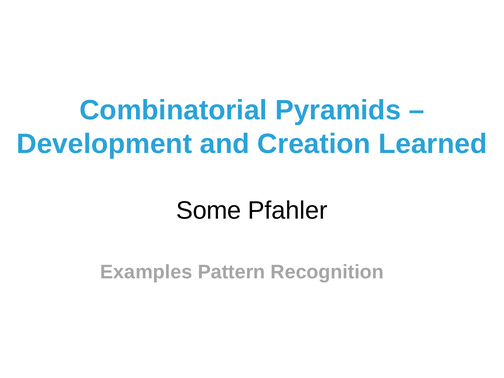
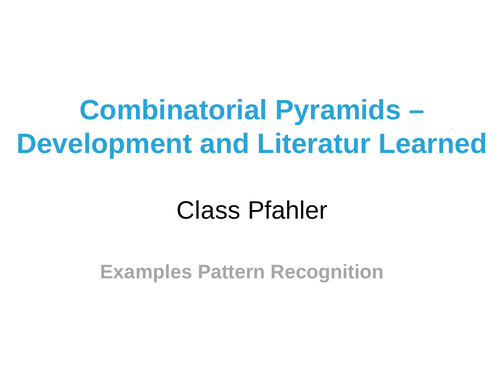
Creation: Creation -> Literatur (314, 144)
Some: Some -> Class (208, 211)
